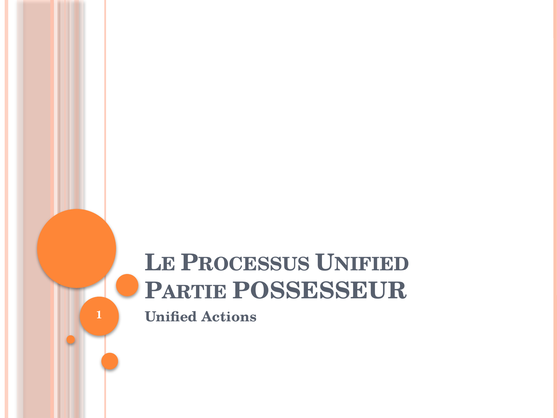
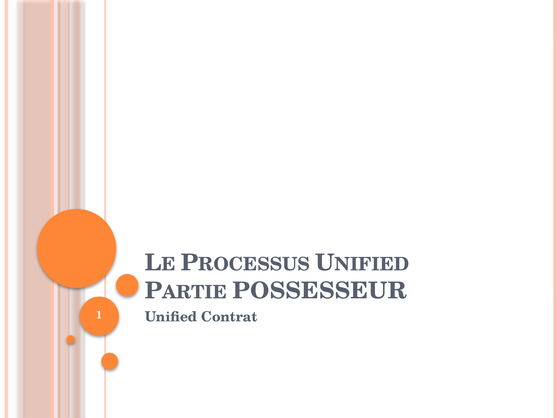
Actions: Actions -> Contrat (229, 317)
